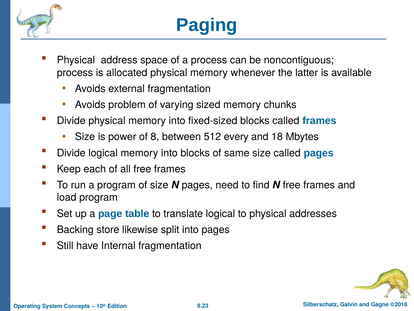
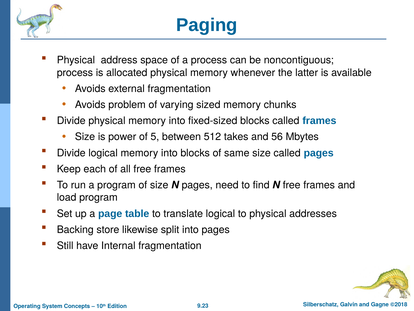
8: 8 -> 5 (155, 137)
every: every -> takes (236, 137)
18: 18 -> 56 (277, 137)
